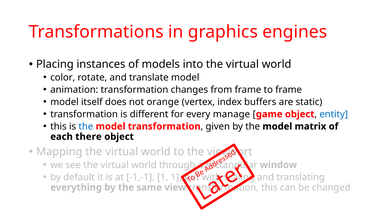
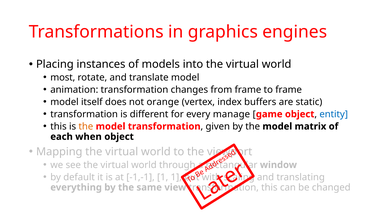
color: color -> most (63, 77)
the colour: blue -> orange (86, 126)
there: there -> when (88, 137)
